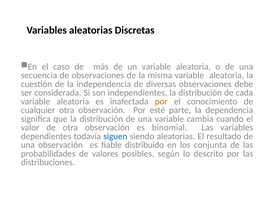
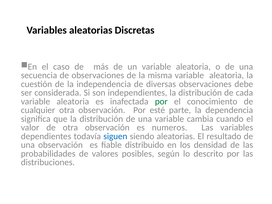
por colour: orange -> green (161, 101)
binomial: binomial -> numeros (170, 128)
conjunta: conjunta -> densidad (210, 145)
